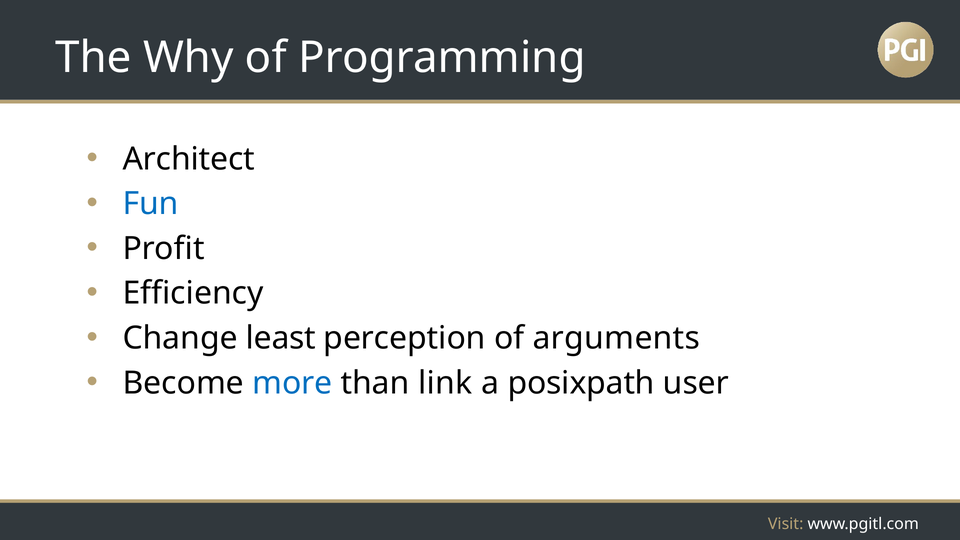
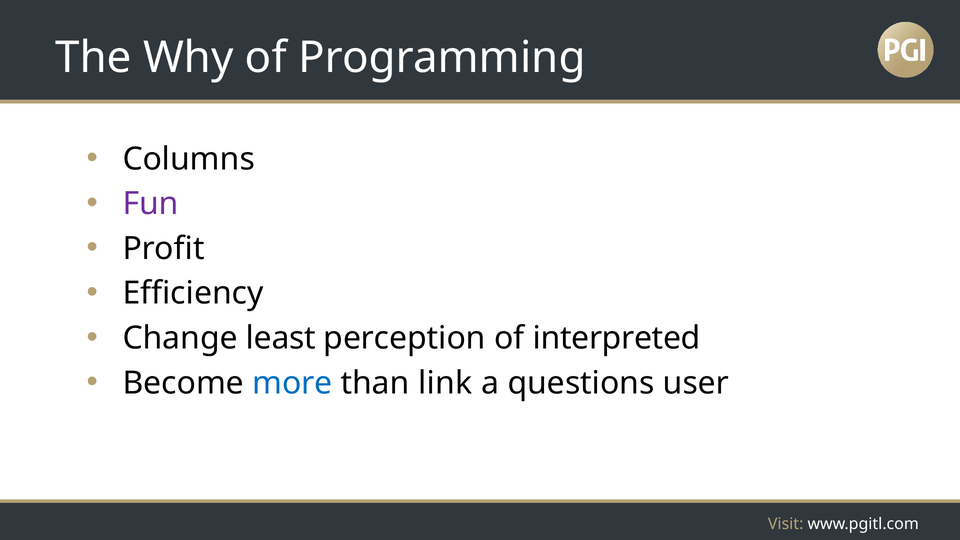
Architect: Architect -> Columns (189, 159)
Fun colour: blue -> purple (151, 204)
arguments: arguments -> interpreted (617, 338)
posixpath: posixpath -> questions (581, 383)
